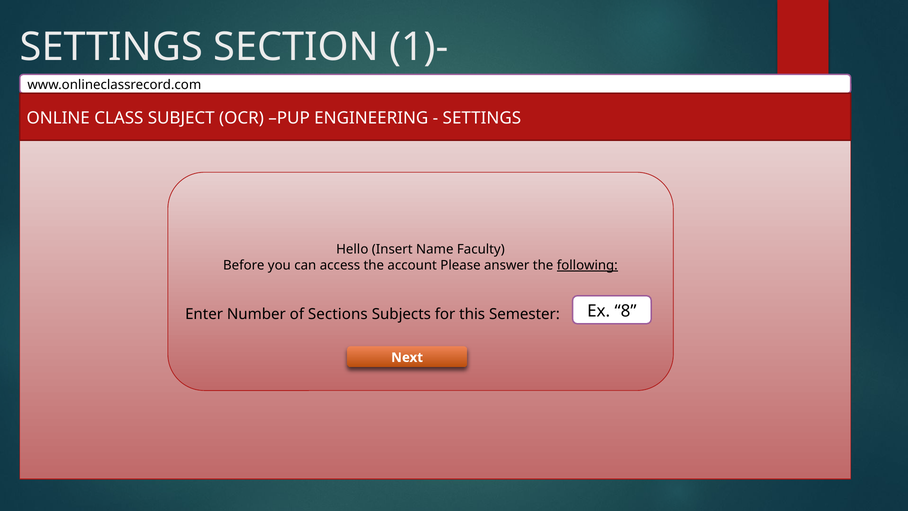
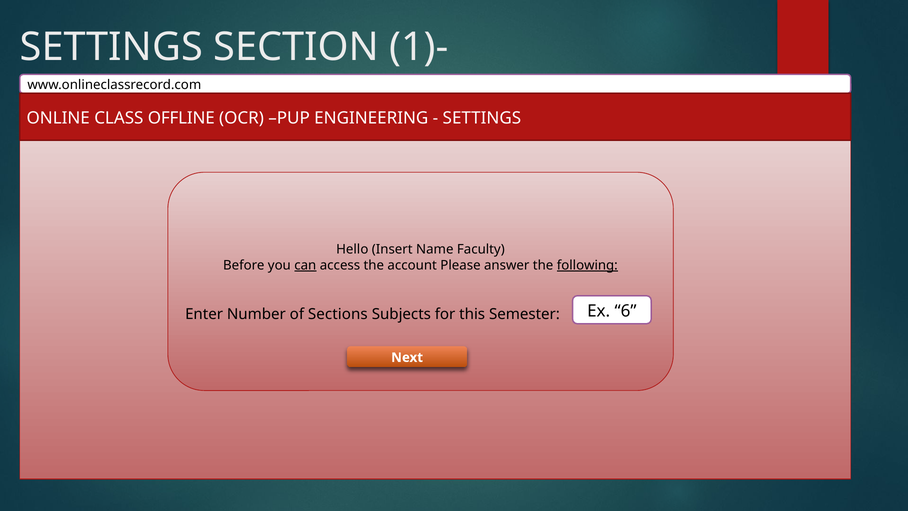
SUBJECT: SUBJECT -> OFFLINE (181, 118)
can underline: none -> present (305, 265)
8: 8 -> 6 (626, 311)
